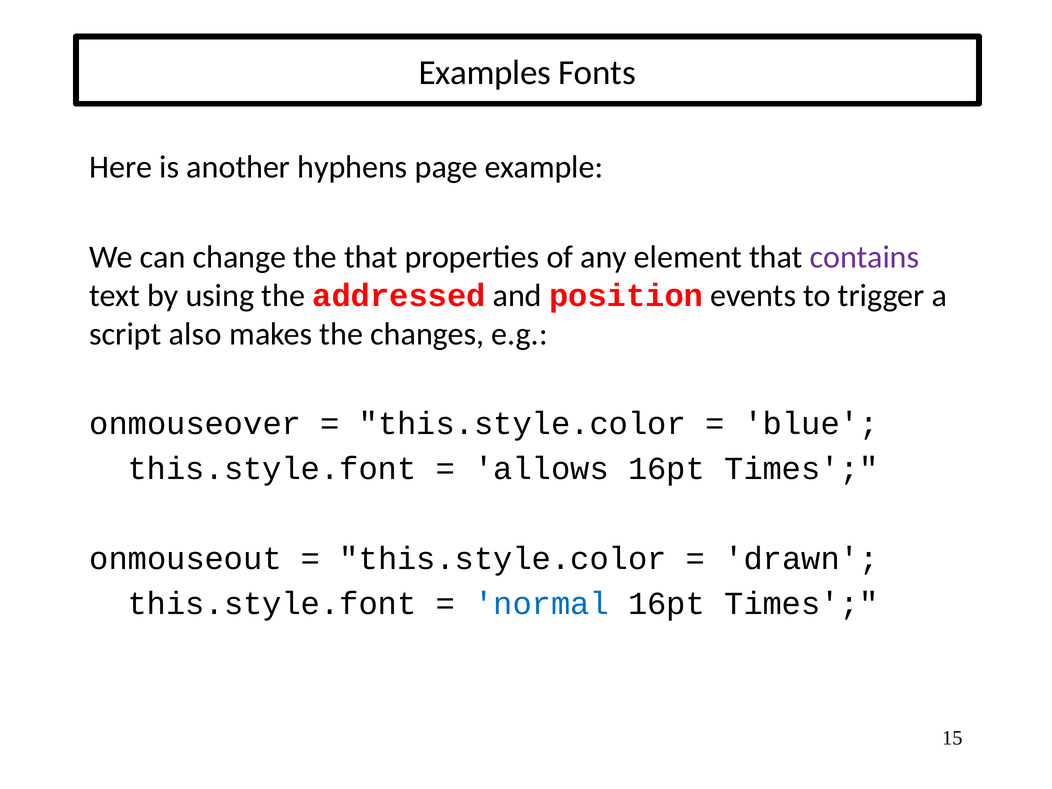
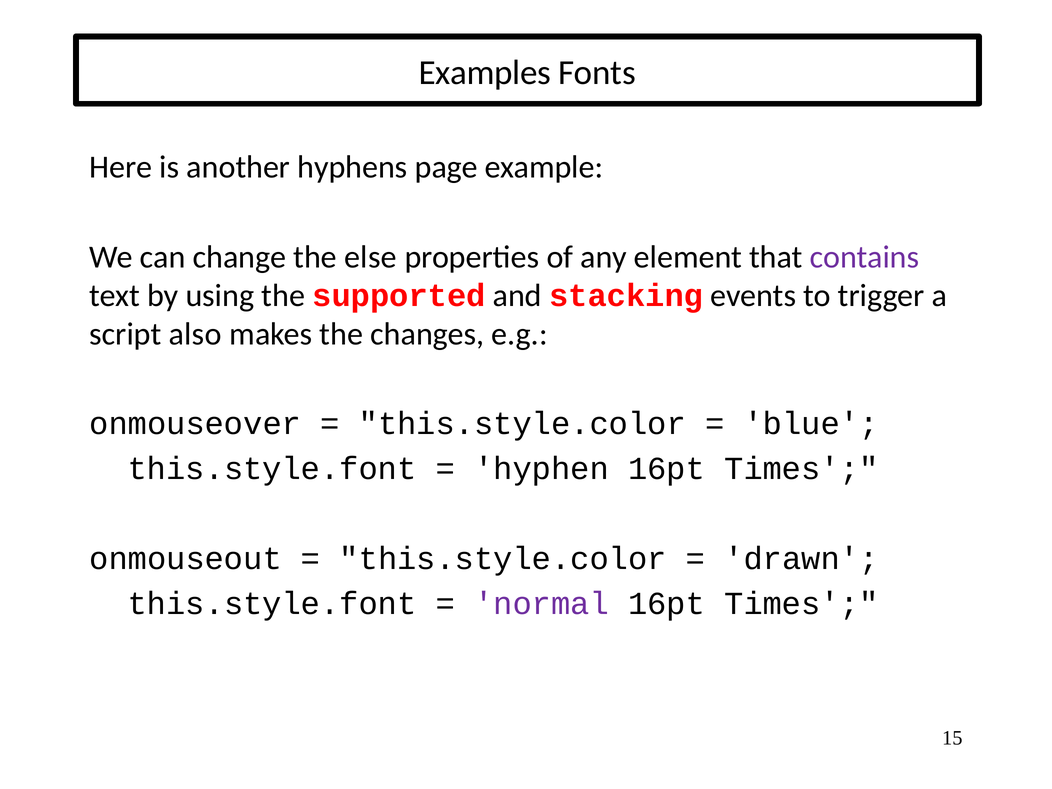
the that: that -> else (371, 257)
addressed: addressed -> supported (399, 295)
position: position -> stacking (626, 295)
allows: allows -> hyphen (541, 469)
normal colour: blue -> purple (541, 604)
